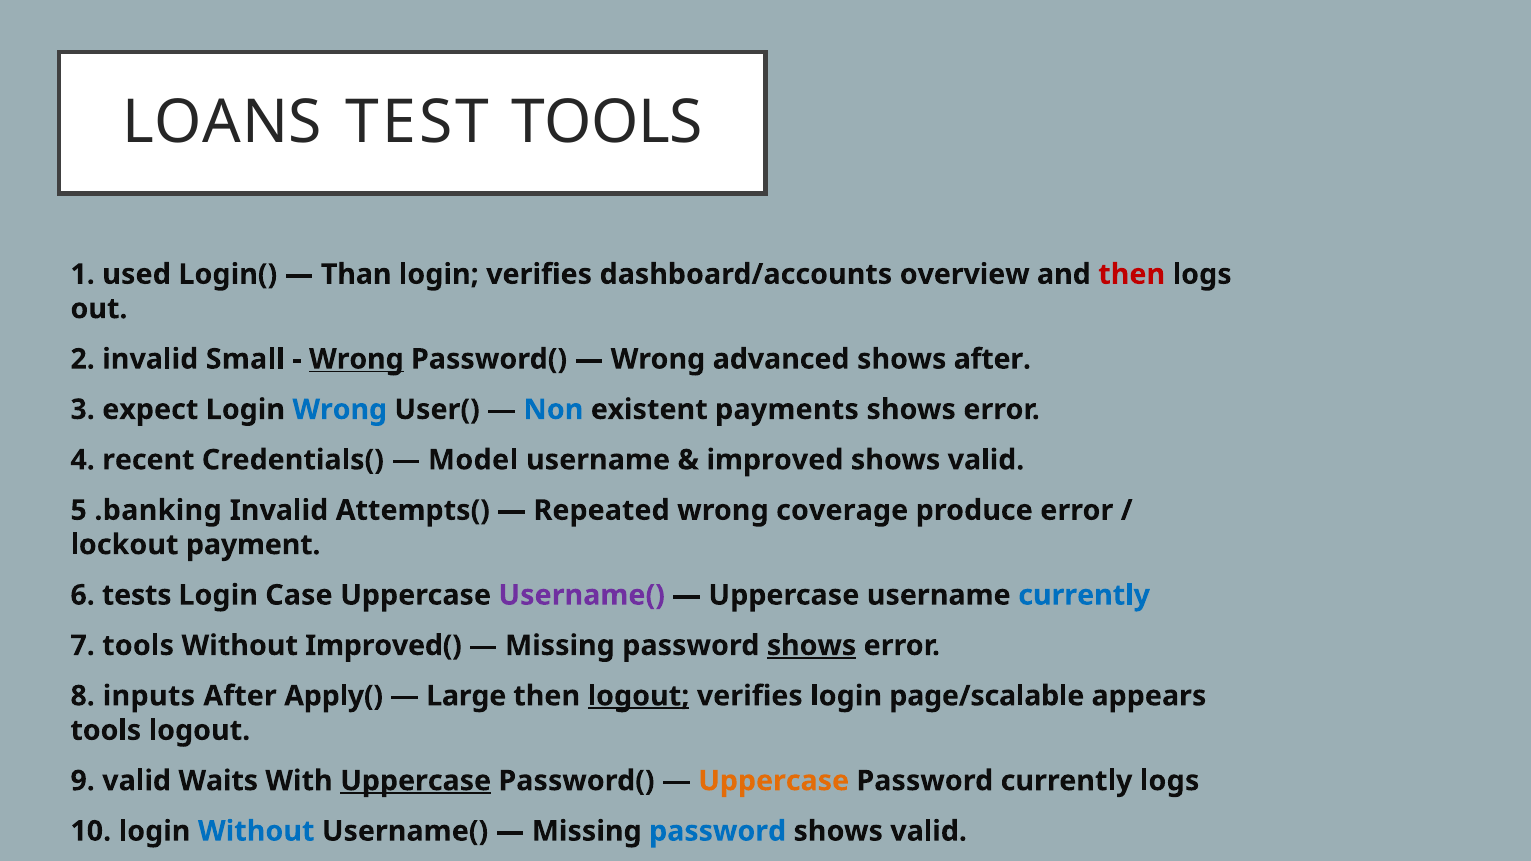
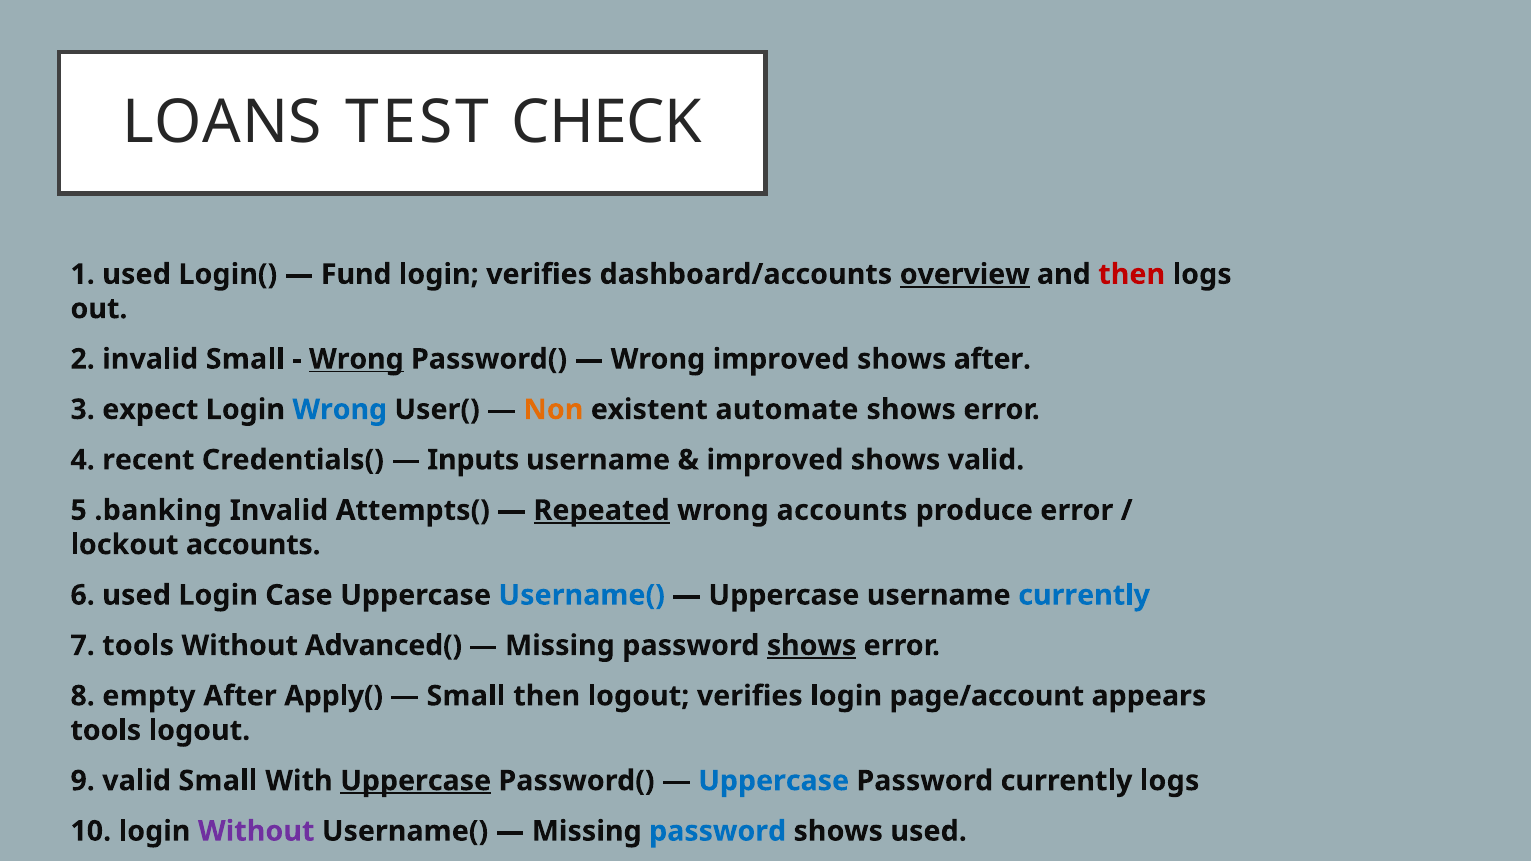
TEST TOOLS: TOOLS -> CHECK (607, 123)
Than: Than -> Fund (356, 274)
overview underline: none -> present (965, 274)
Wrong advanced: advanced -> improved (781, 359)
Non colour: blue -> orange (553, 410)
payments: payments -> automate (787, 410)
Model: Model -> Inputs (473, 460)
Repeated underline: none -> present (602, 510)
wrong coverage: coverage -> accounts (842, 510)
lockout payment: payment -> accounts (253, 545)
6 tests: tests -> used (137, 595)
Username( colour: purple -> blue (582, 595)
Improved(: Improved( -> Advanced( (384, 646)
inputs: inputs -> empty (149, 696)
Large: Large -> Small (466, 696)
logout underline: present -> none (638, 696)
page/scalable: page/scalable -> page/account (987, 696)
valid Waits: Waits -> Small (218, 781)
Uppercase colour: orange -> blue (774, 781)
Without colour: blue -> purple (256, 831)
valid: valid -> used (929, 831)
